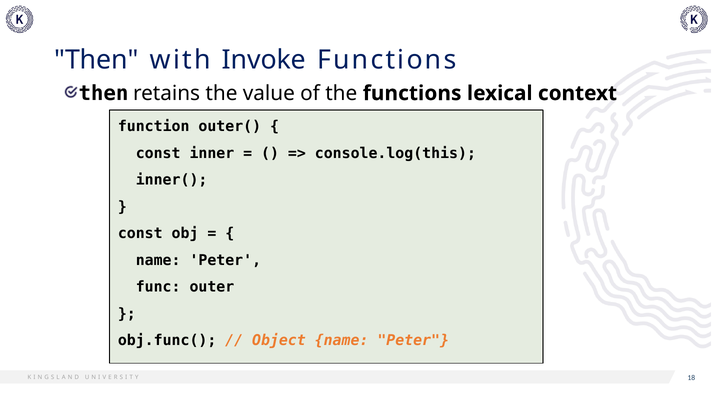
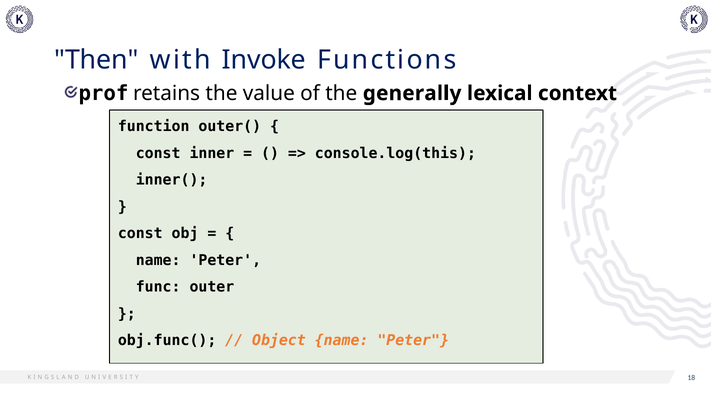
then: then -> prof (103, 93)
the functions: functions -> generally (412, 93)
